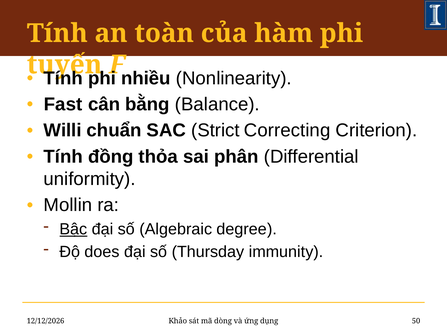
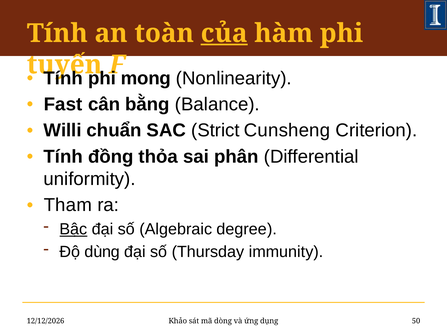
của underline: none -> present (224, 33)
nhiều: nhiều -> mong (146, 78)
Correcting: Correcting -> Cunsheng (287, 130)
Mollin: Mollin -> Tham (68, 205)
does: does -> dùng (102, 251)
